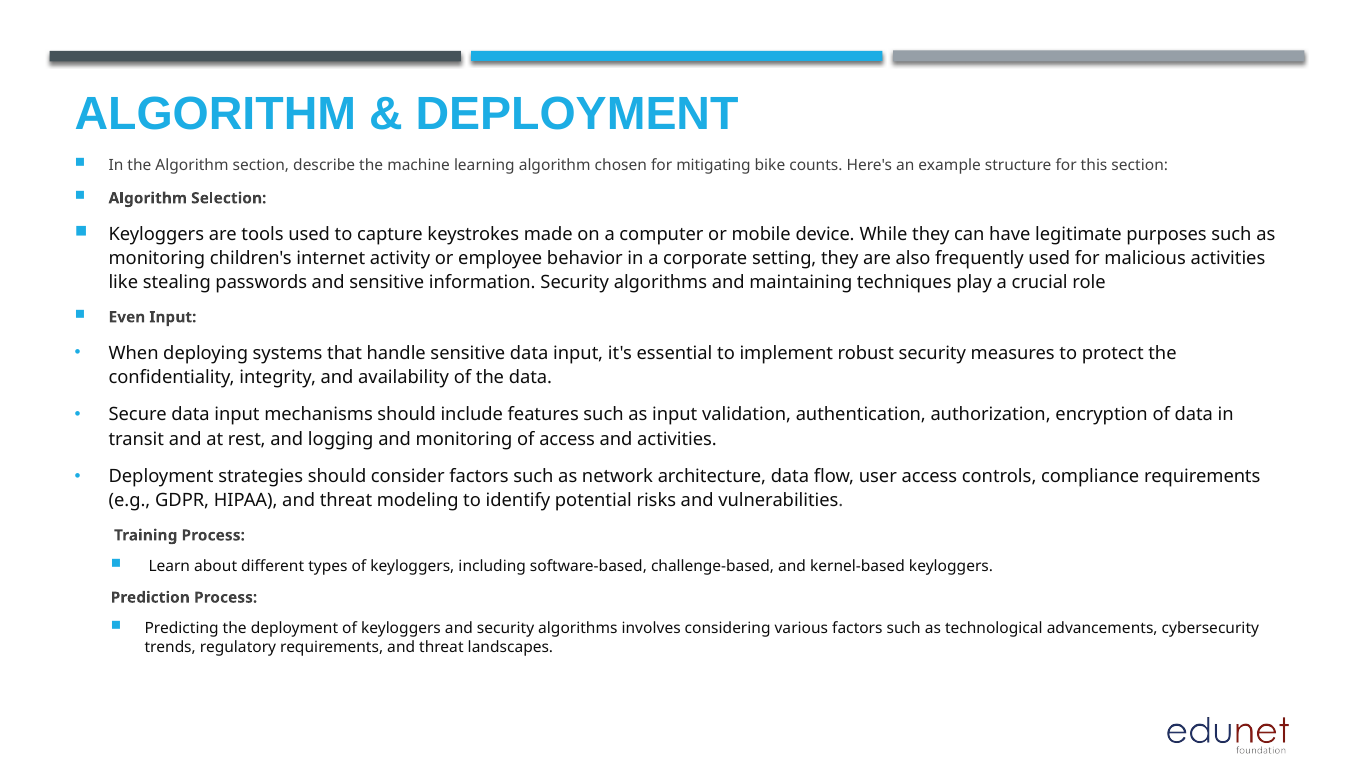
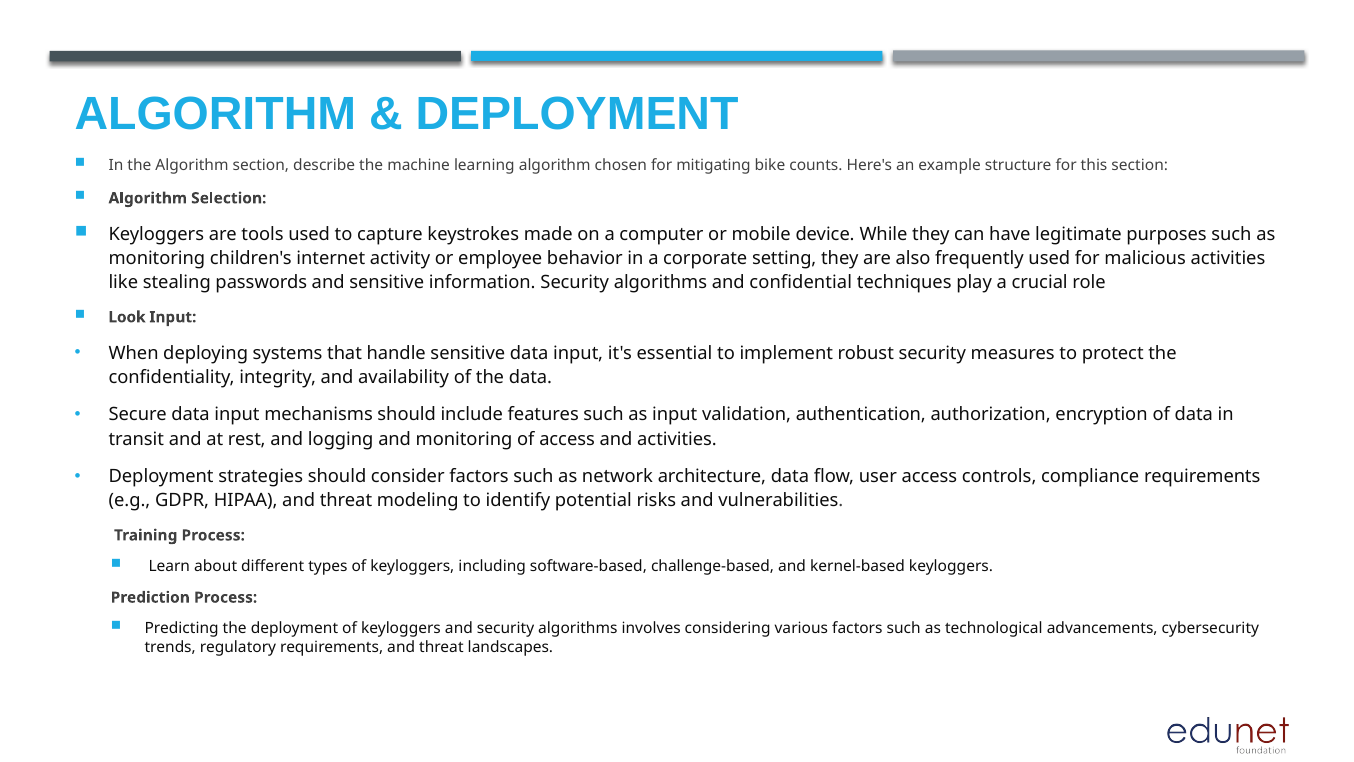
maintaining: maintaining -> confidential (801, 283)
Even: Even -> Look (127, 317)
